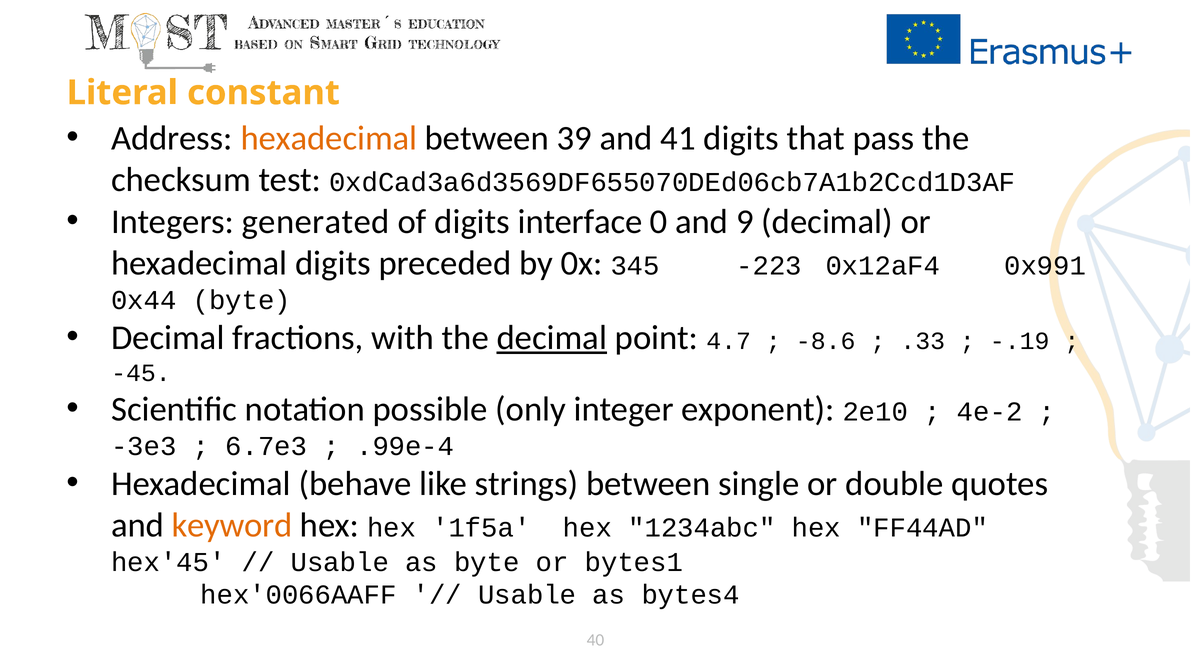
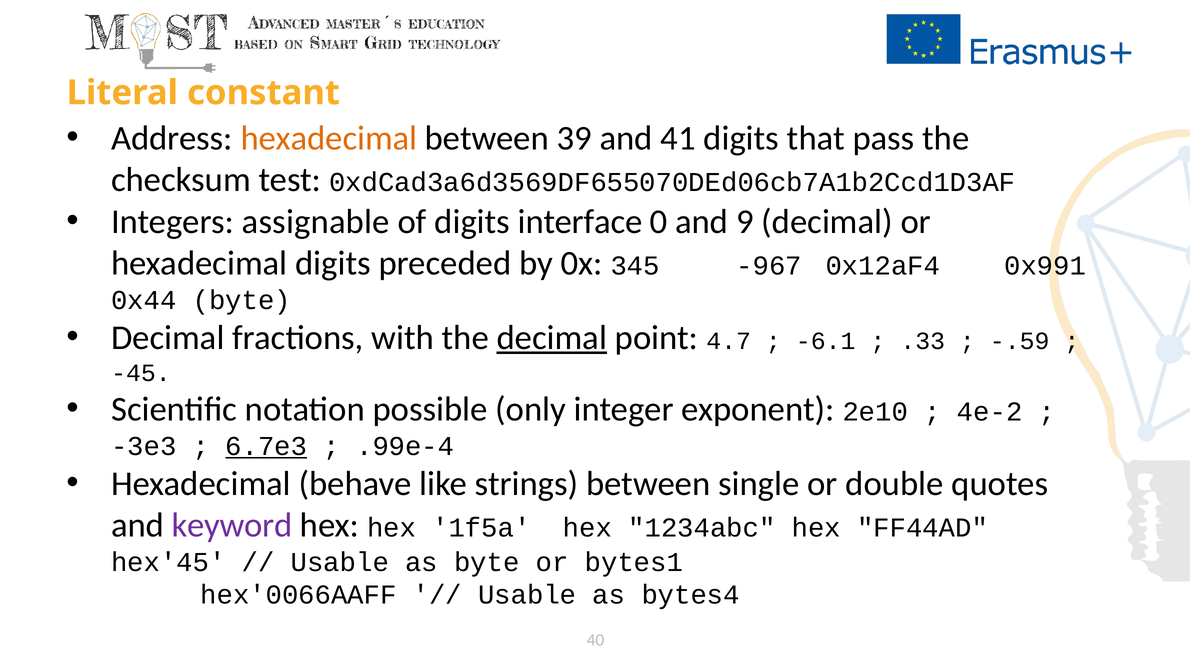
generated: generated -> assignable (316, 222)
-223: -223 -> -967 (769, 266)
-8.6: -8.6 -> -6.1 (826, 341)
-.19: -.19 -> -.59 (1020, 341)
6.7e3 underline: none -> present (266, 446)
keyword colour: orange -> purple (232, 525)
